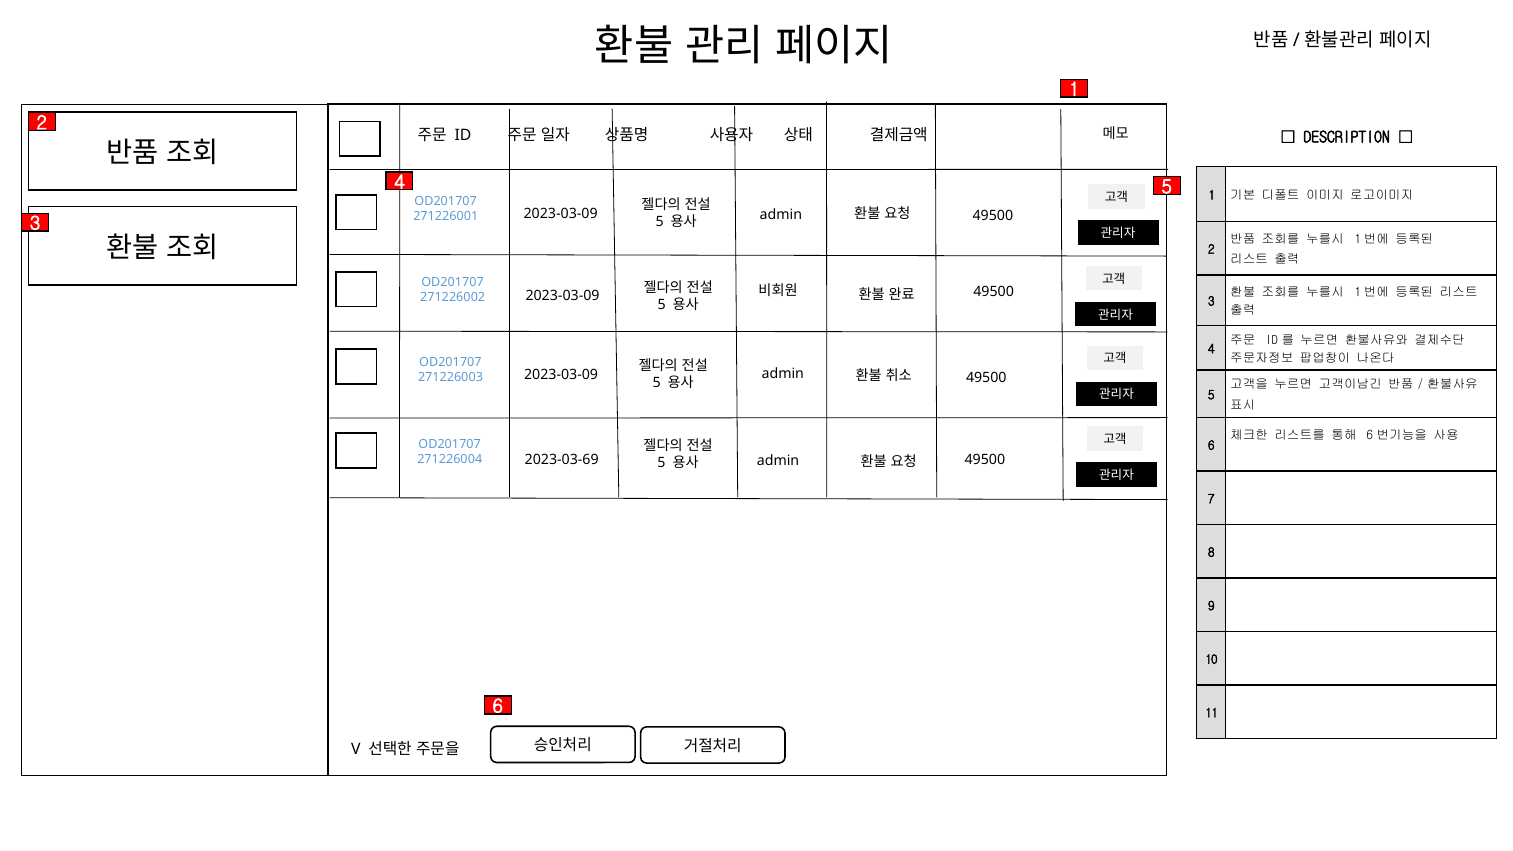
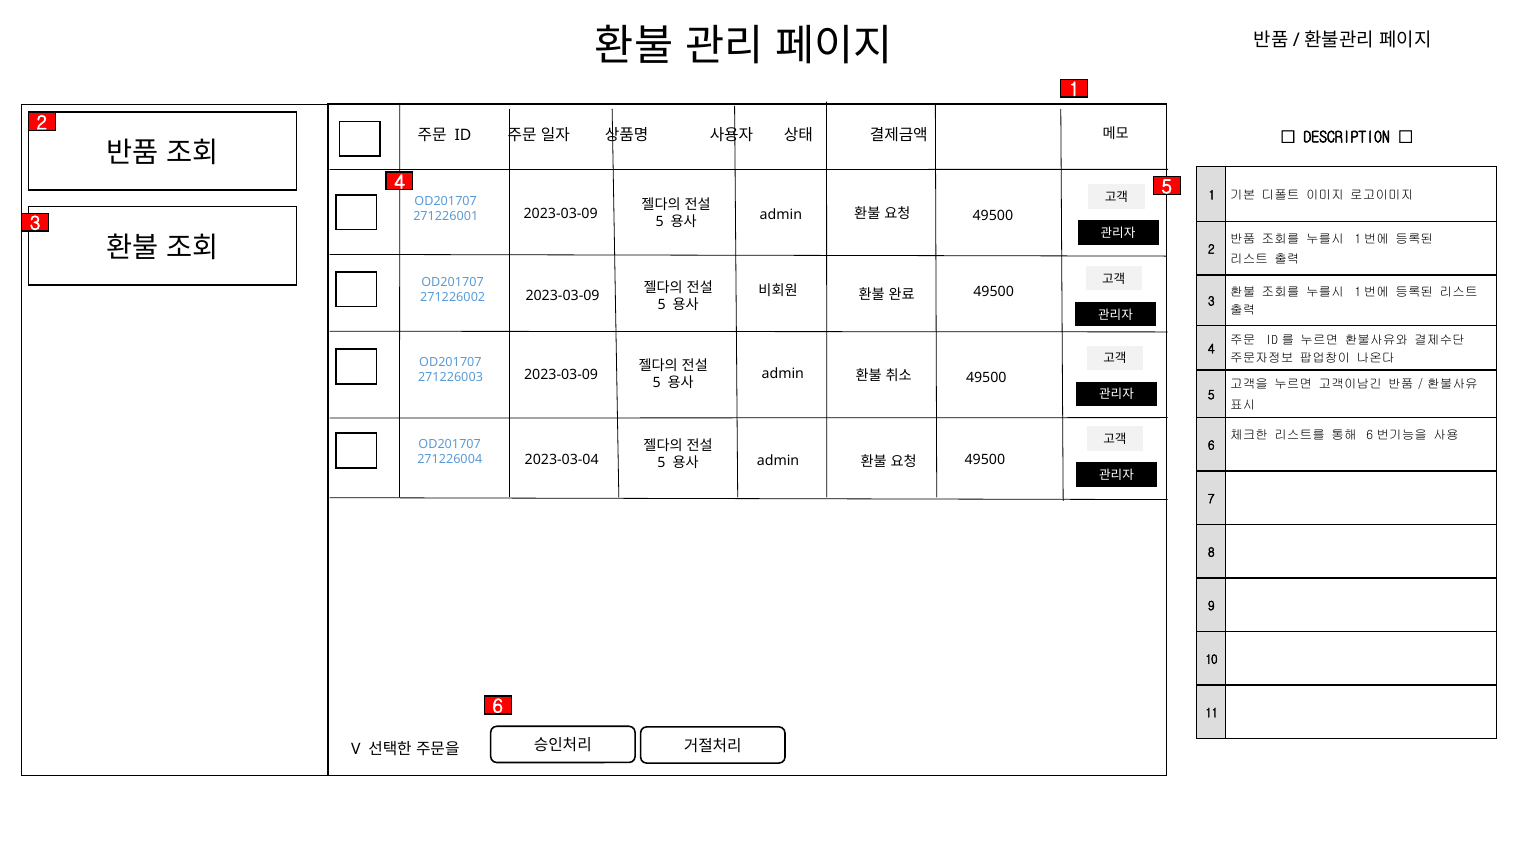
2023-03-69: 2023-03-69 -> 2023-03-04 (562, 460)
